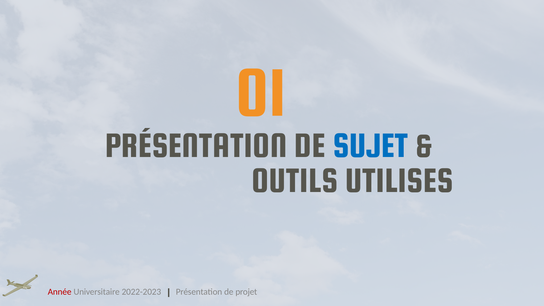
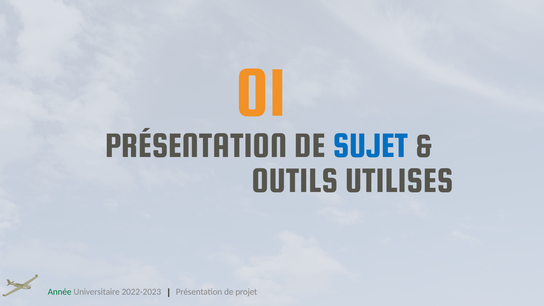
Année colour: red -> green (60, 292)
